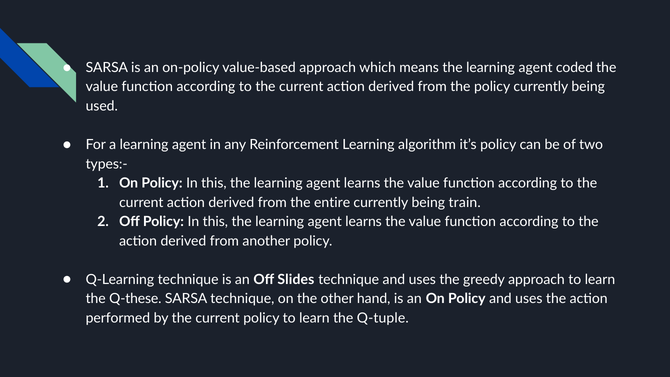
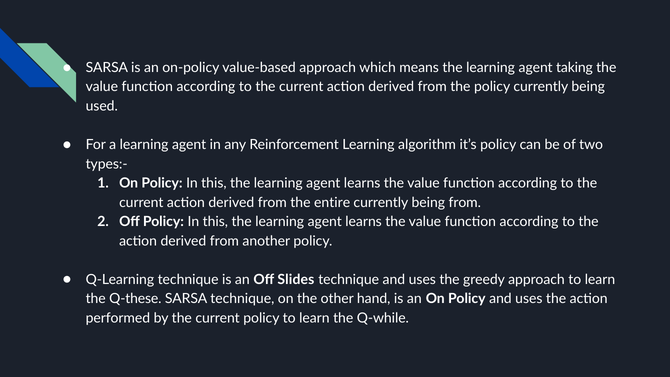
coded: coded -> taking (574, 68)
being train: train -> from (465, 202)
Q-tuple: Q-tuple -> Q-while (383, 318)
